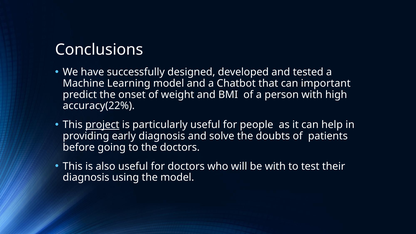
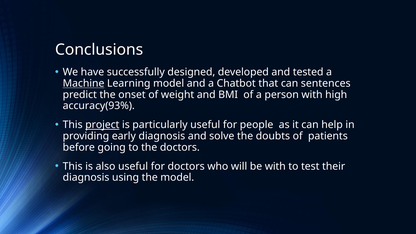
Machine underline: none -> present (84, 83)
important: important -> sentences (326, 83)
accuracy(22%: accuracy(22% -> accuracy(93% (99, 106)
